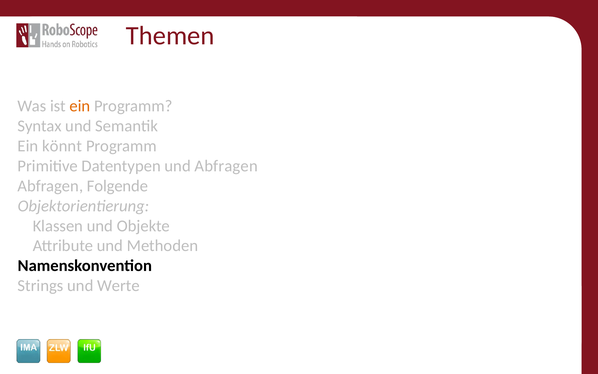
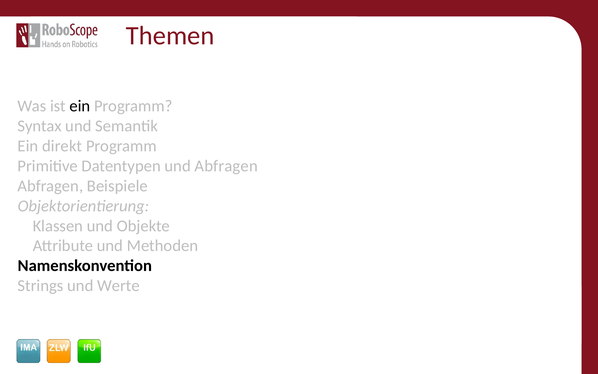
ein colour: orange -> black (80, 106)
könnt: könnt -> direkt (62, 146)
Folgende: Folgende -> Beispiele (117, 186)
